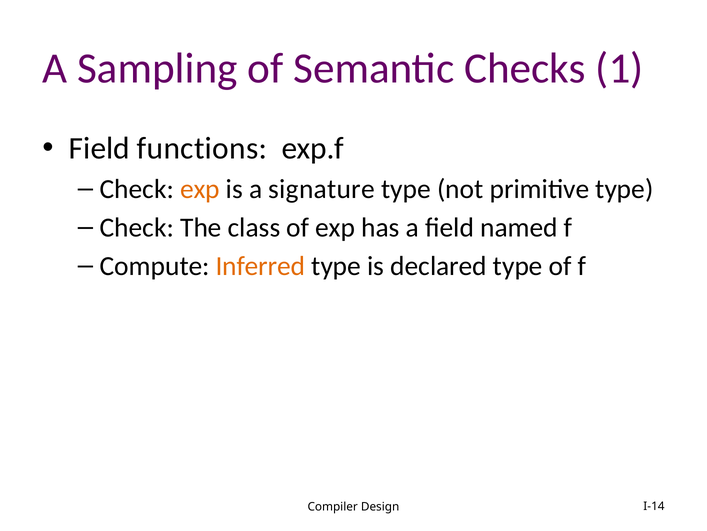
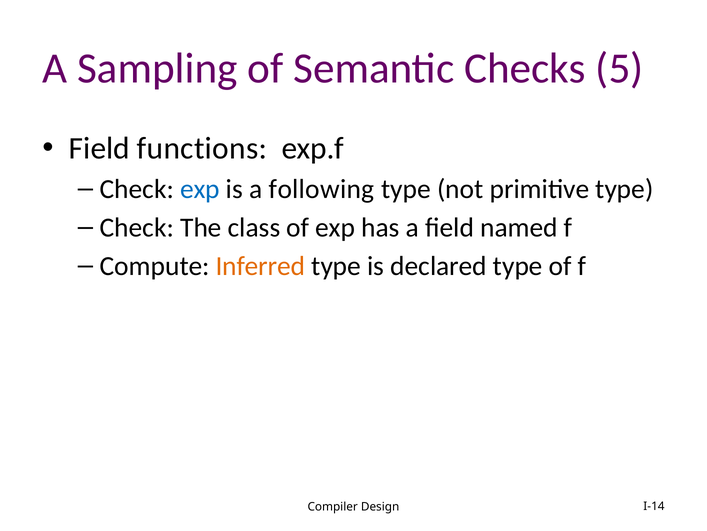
1: 1 -> 5 (619, 68)
exp colour: orange -> blue (200, 189)
signature: signature -> following (322, 189)
